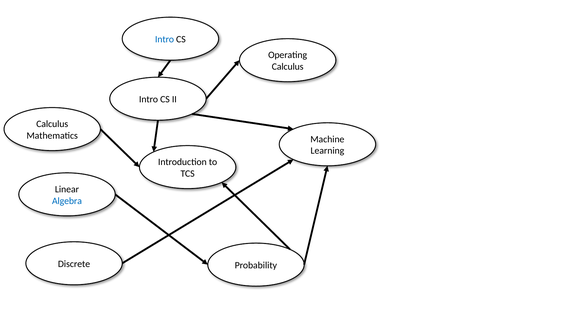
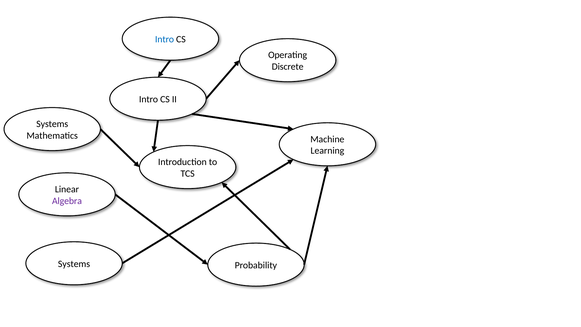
Calculus: Calculus -> Discrete (288, 67)
Calculus: Calculus -> Systems (52, 124)
Algebra colour: blue -> purple (67, 201)
Discrete: Discrete -> Systems (74, 264)
